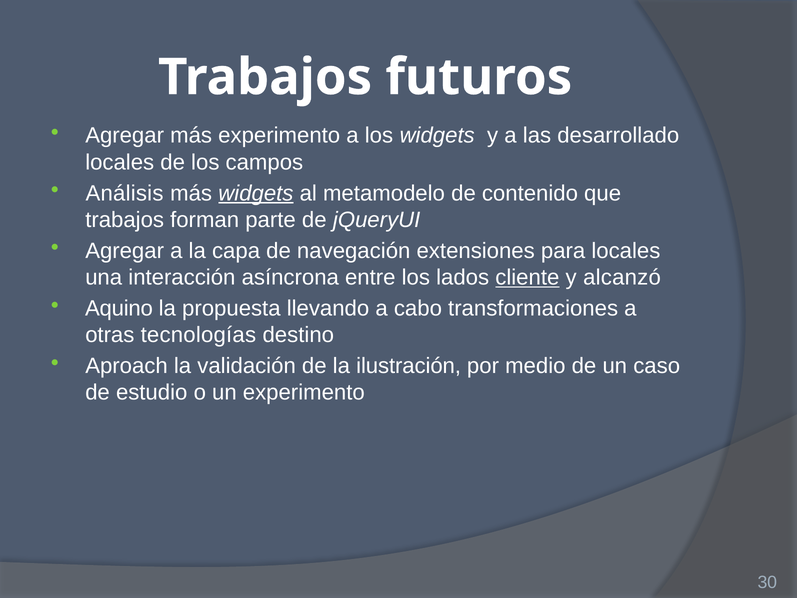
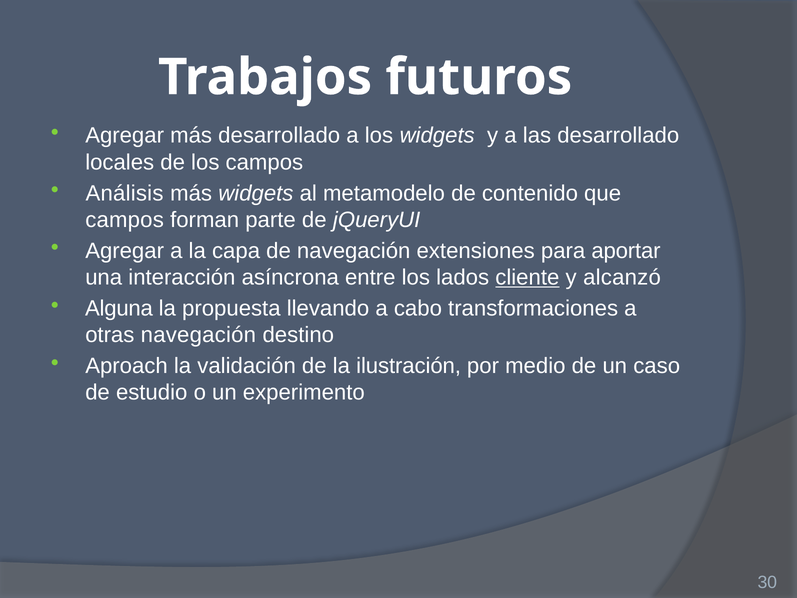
más experimento: experimento -> desarrollado (279, 136)
widgets underline: present -> none (256, 193)
trabajos: trabajos -> campos (125, 220)
para locales: locales -> aportar (626, 251)
Aquino: Aquino -> Alguna (119, 308)
otras tecnologías: tecnologías -> navegación (198, 335)
